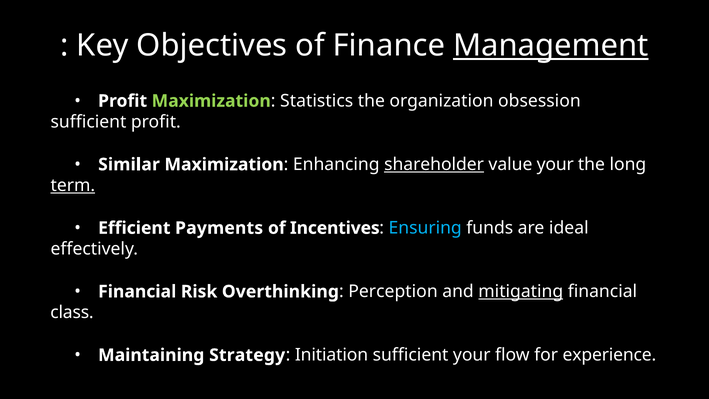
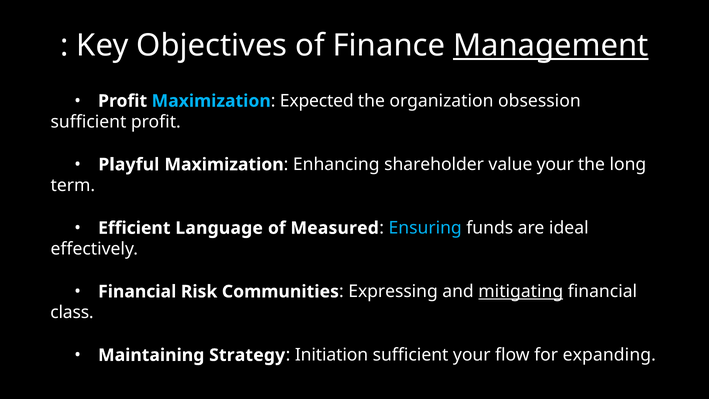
Maximization colour: light green -> light blue (211, 101)
Statistics: Statistics -> Expected (317, 101)
Similar: Similar -> Playful (129, 164)
shareholder underline: present -> none (434, 164)
term underline: present -> none (73, 185)
Payments: Payments -> Language (219, 228)
Incentives: Incentives -> Measured (335, 228)
Overthinking: Overthinking -> Communities (280, 291)
Perception: Perception -> Expressing (393, 291)
experience: experience -> expanding (609, 355)
